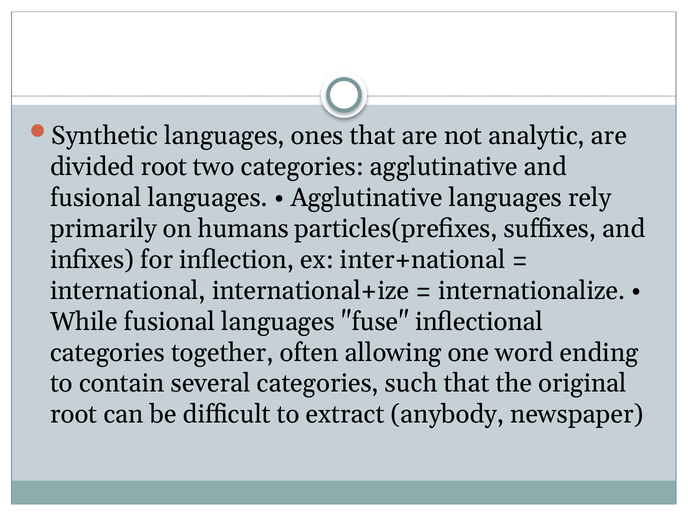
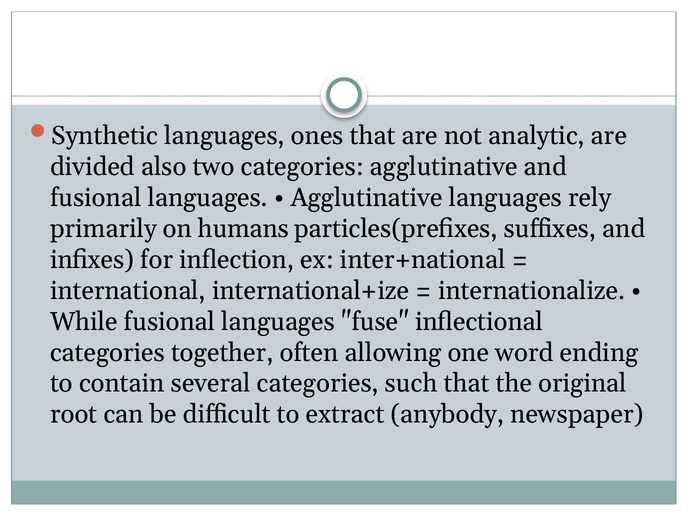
divided root: root -> also (164, 167)
